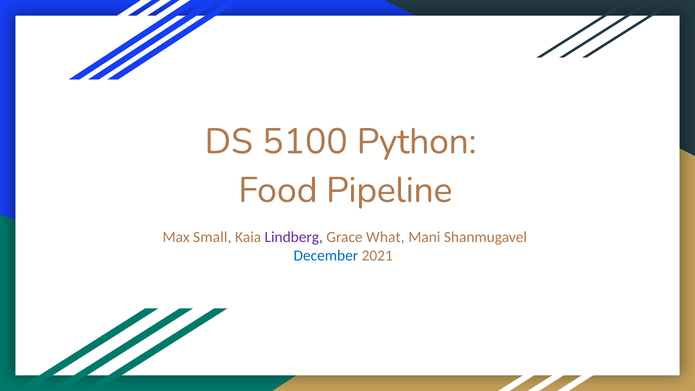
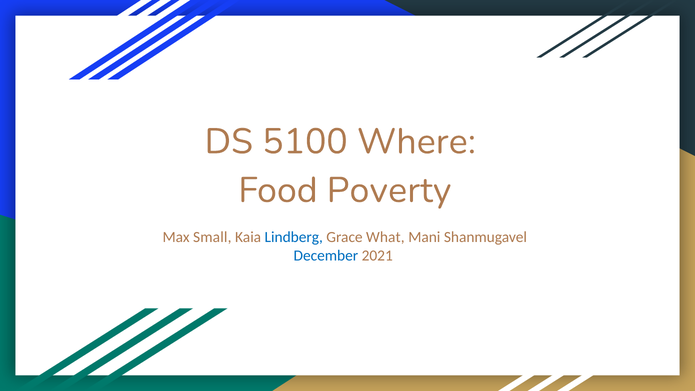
Python: Python -> Where (416, 141)
Pipeline: Pipeline -> Poverty (389, 190)
Lindberg colour: purple -> blue (294, 237)
